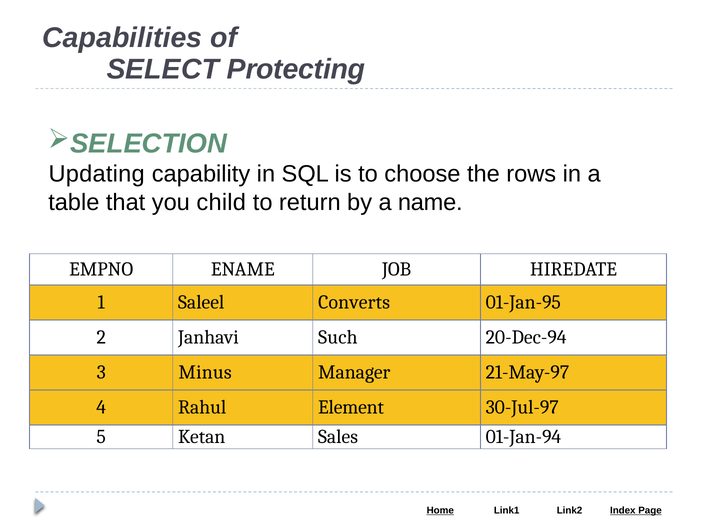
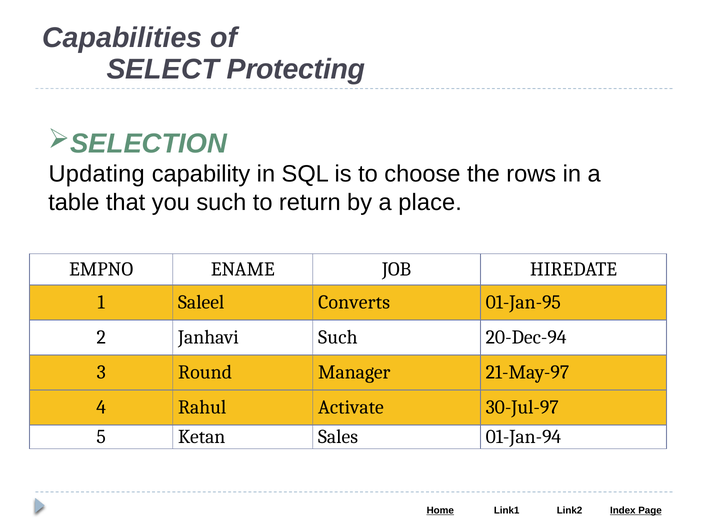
you child: child -> such (221, 202)
name: name -> place (430, 202)
Minus: Minus -> Round (205, 372)
Element: Element -> Activate (351, 407)
